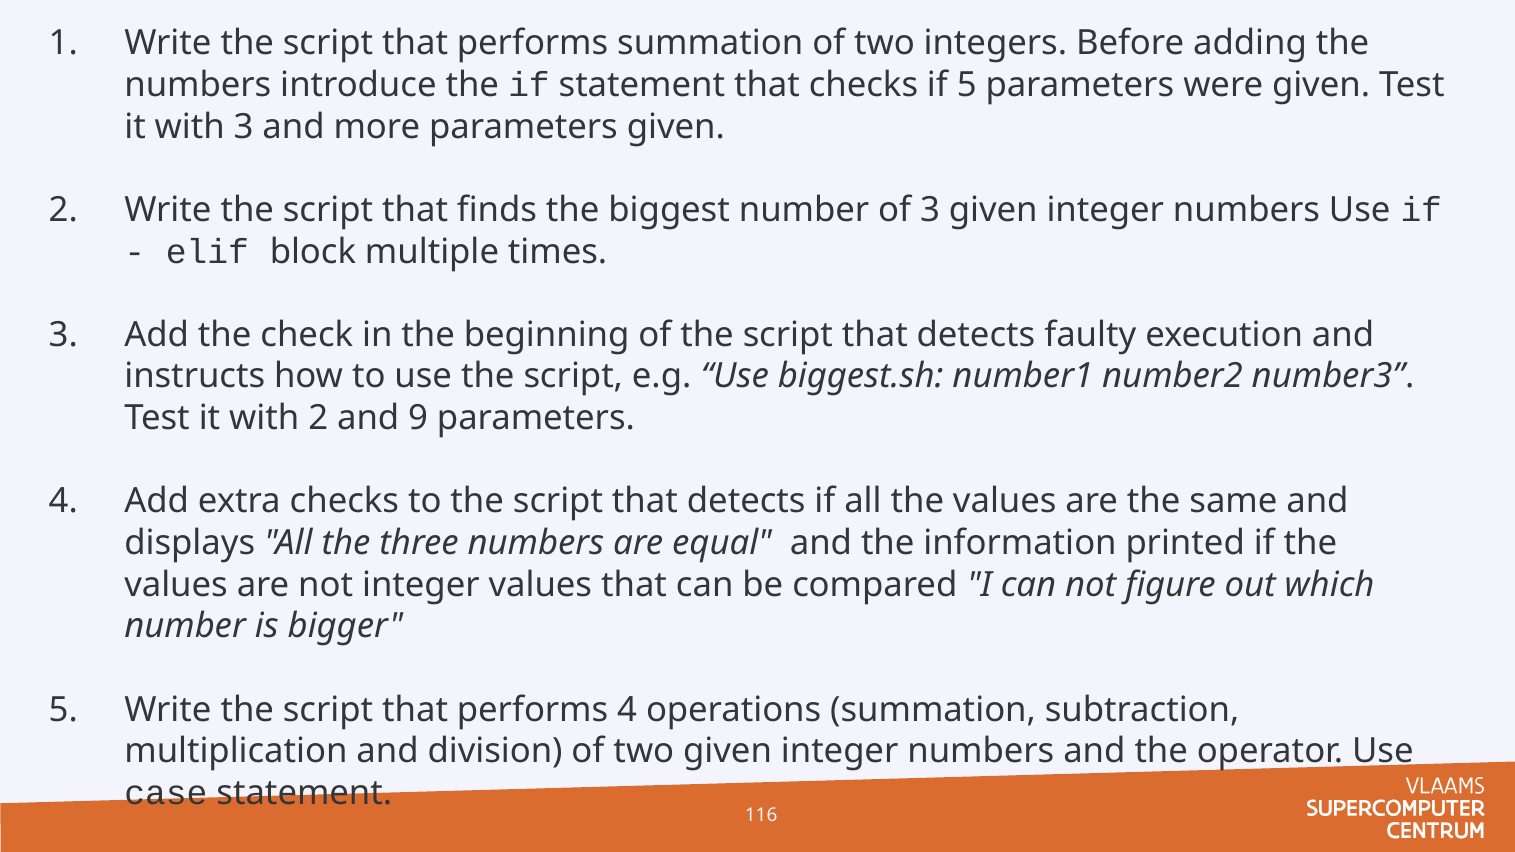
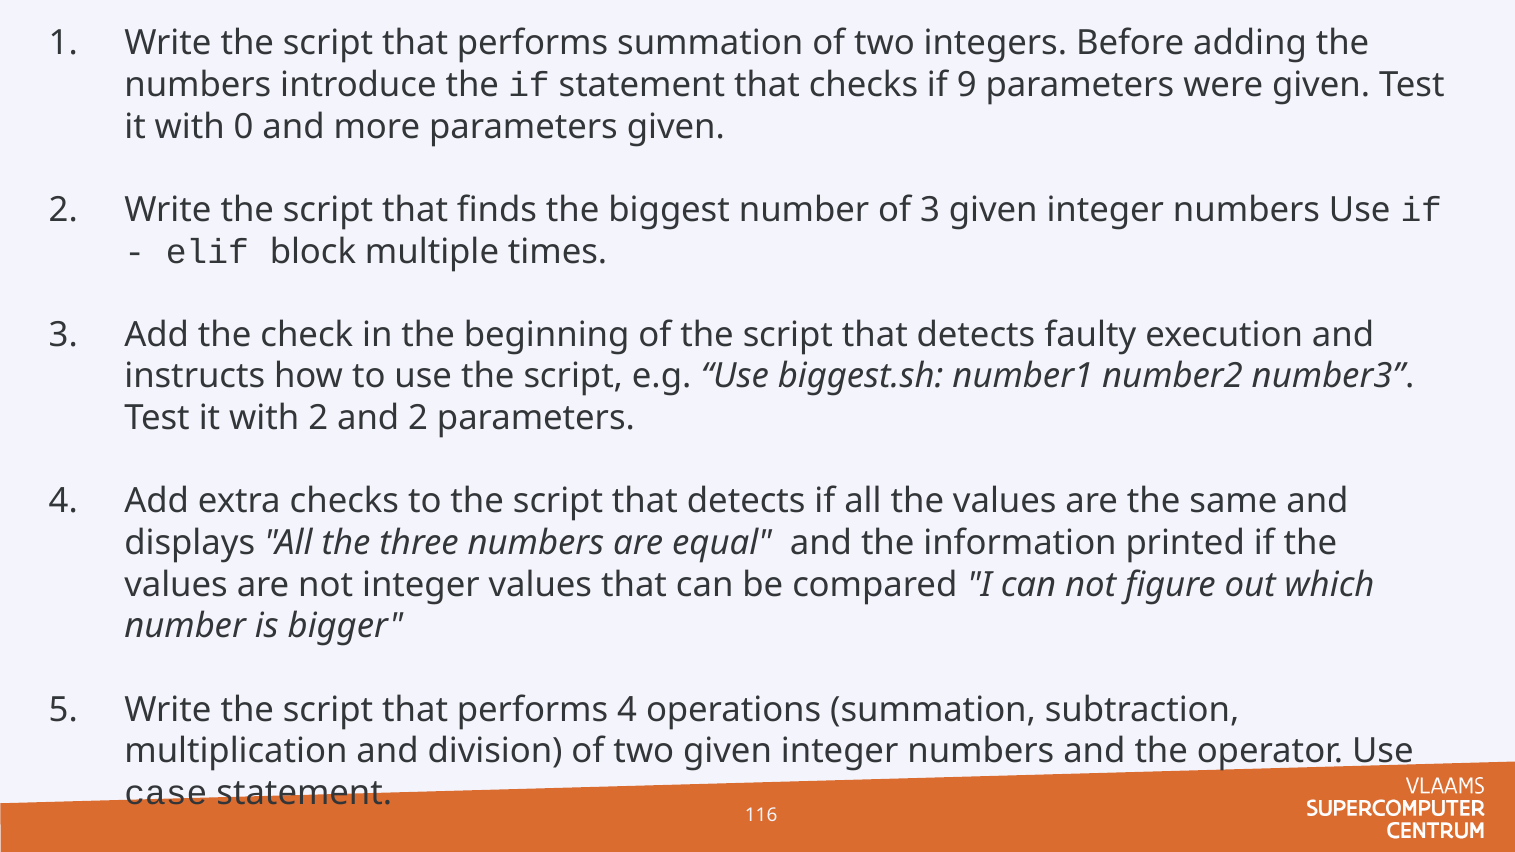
if 5: 5 -> 9 (967, 85)
with 3: 3 -> 0 (244, 127)
and 9: 9 -> 2 (418, 418)
